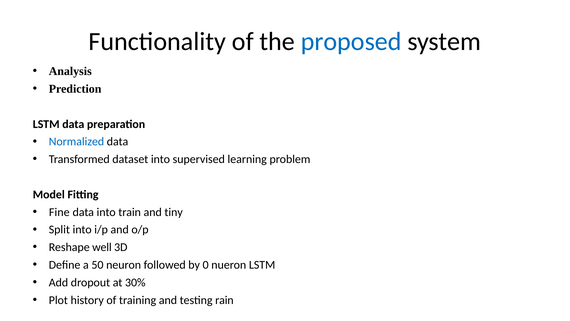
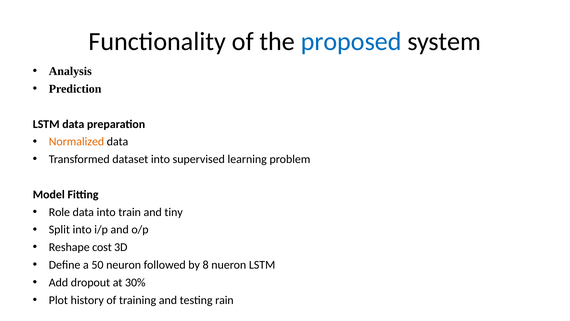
Normalized colour: blue -> orange (76, 142)
Fine: Fine -> Role (59, 212)
well: well -> cost (102, 247)
0: 0 -> 8 (206, 265)
